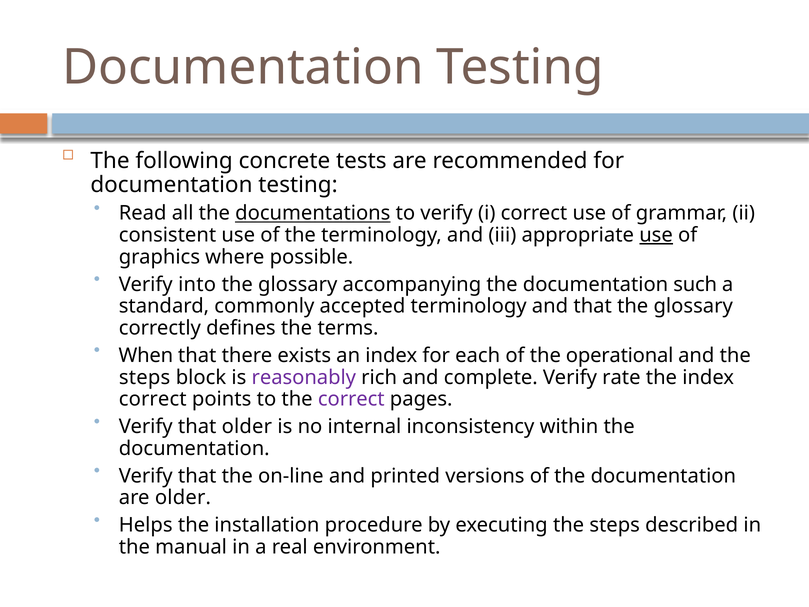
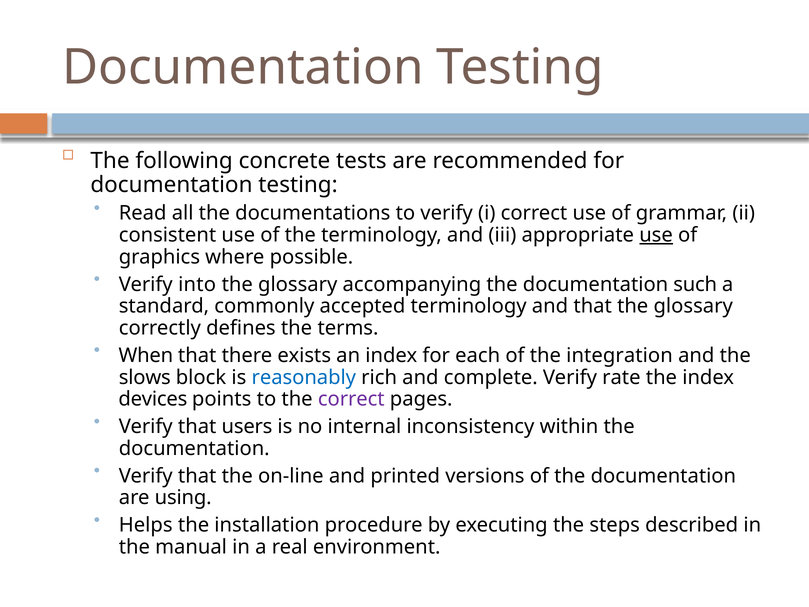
documentations underline: present -> none (313, 213)
operational: operational -> integration (620, 355)
steps: steps -> slows (145, 377)
reasonably colour: purple -> blue (304, 377)
correct: correct -> devices (153, 399)
that older: older -> users (247, 426)
are older: older -> using (183, 498)
